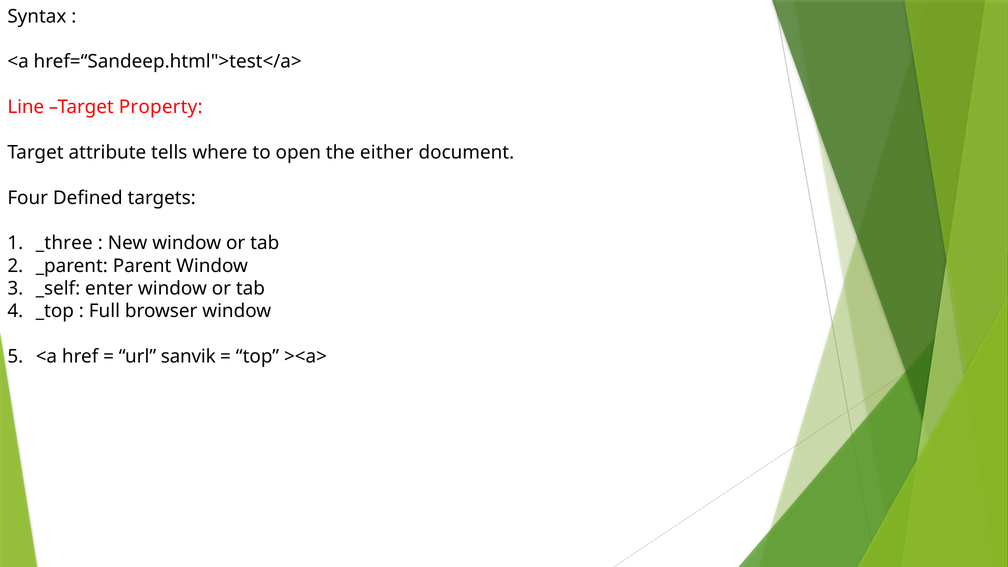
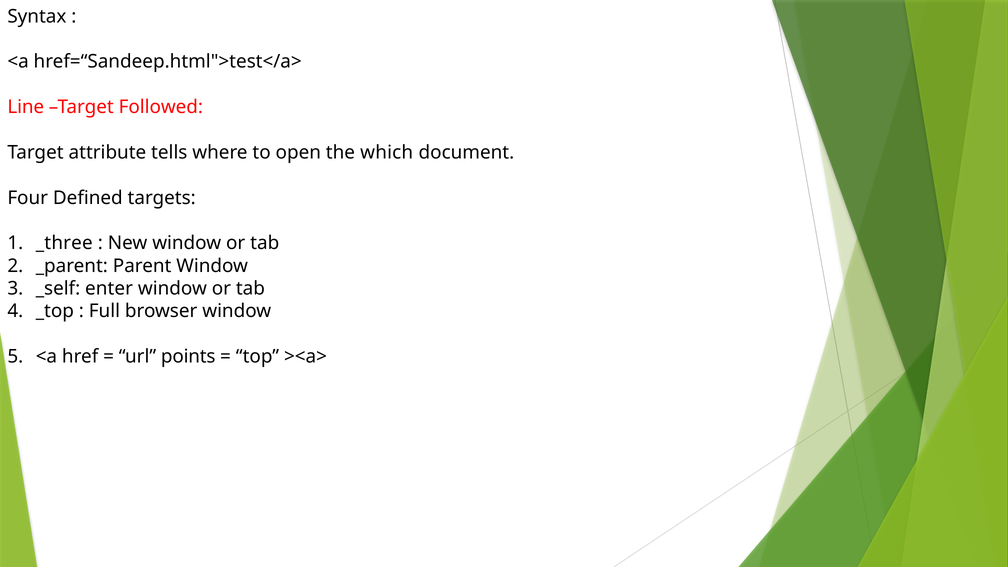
Property: Property -> Followed (161, 107)
either: either -> which (387, 152)
sanvik: sanvik -> points (188, 357)
